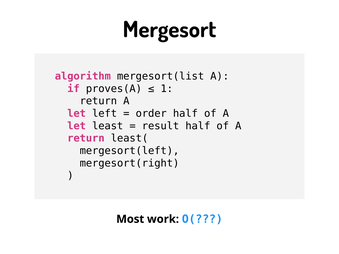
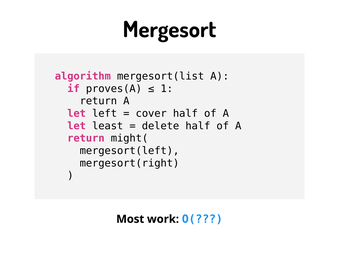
order: order -> cover (151, 114)
result: result -> delete (161, 126)
least(: least( -> might( (129, 138)
